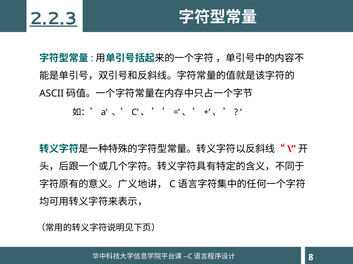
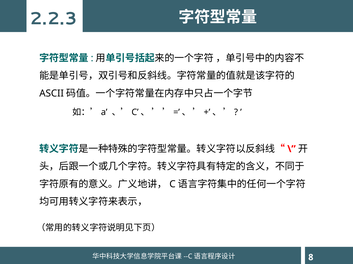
2.2.3 underline: present -> none (53, 19)
